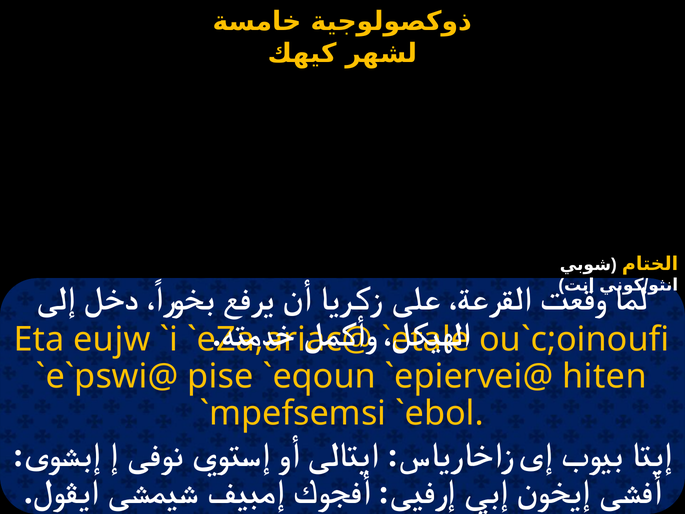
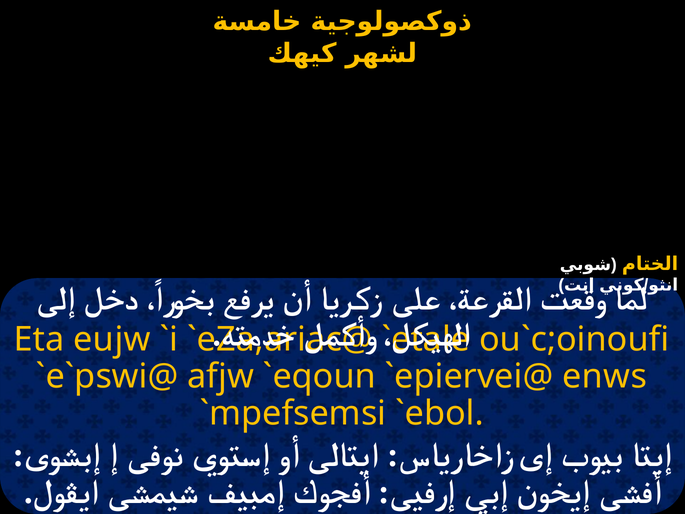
pise: pise -> afjw (221, 376)
hiten: hiten -> enws (605, 376)
